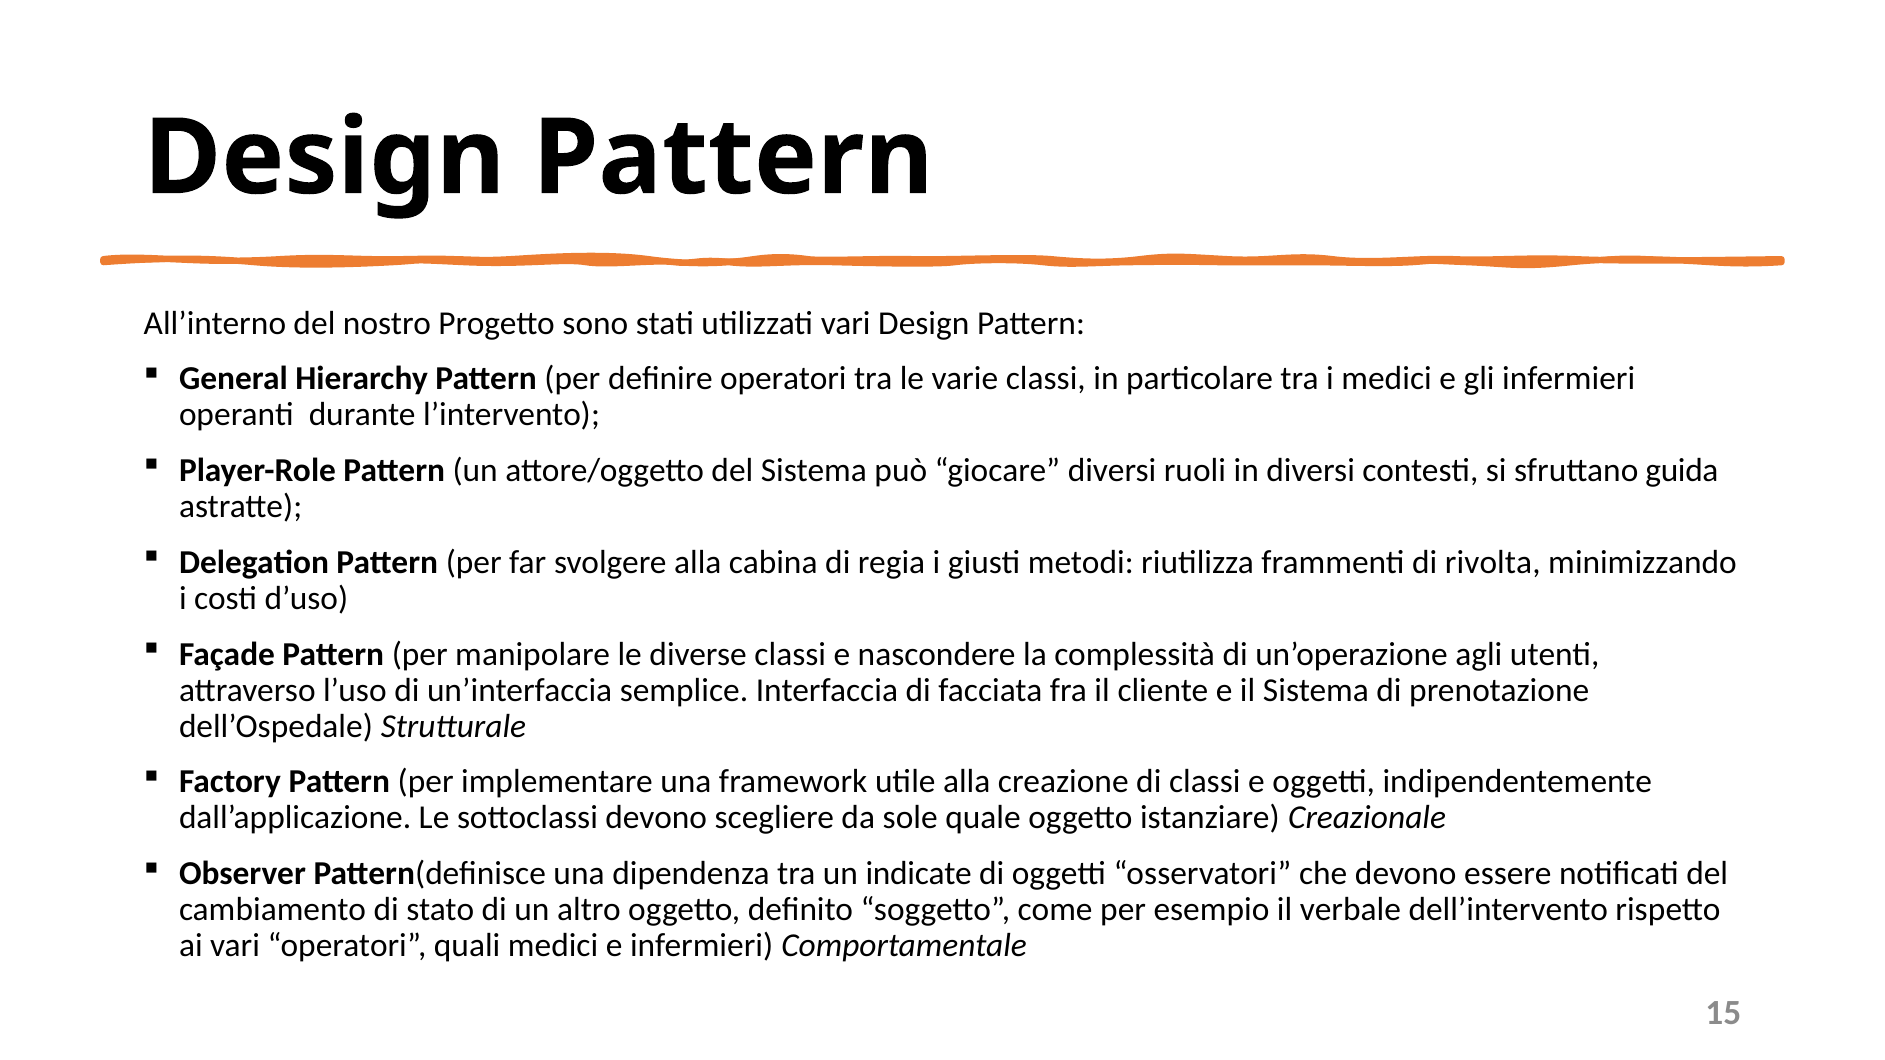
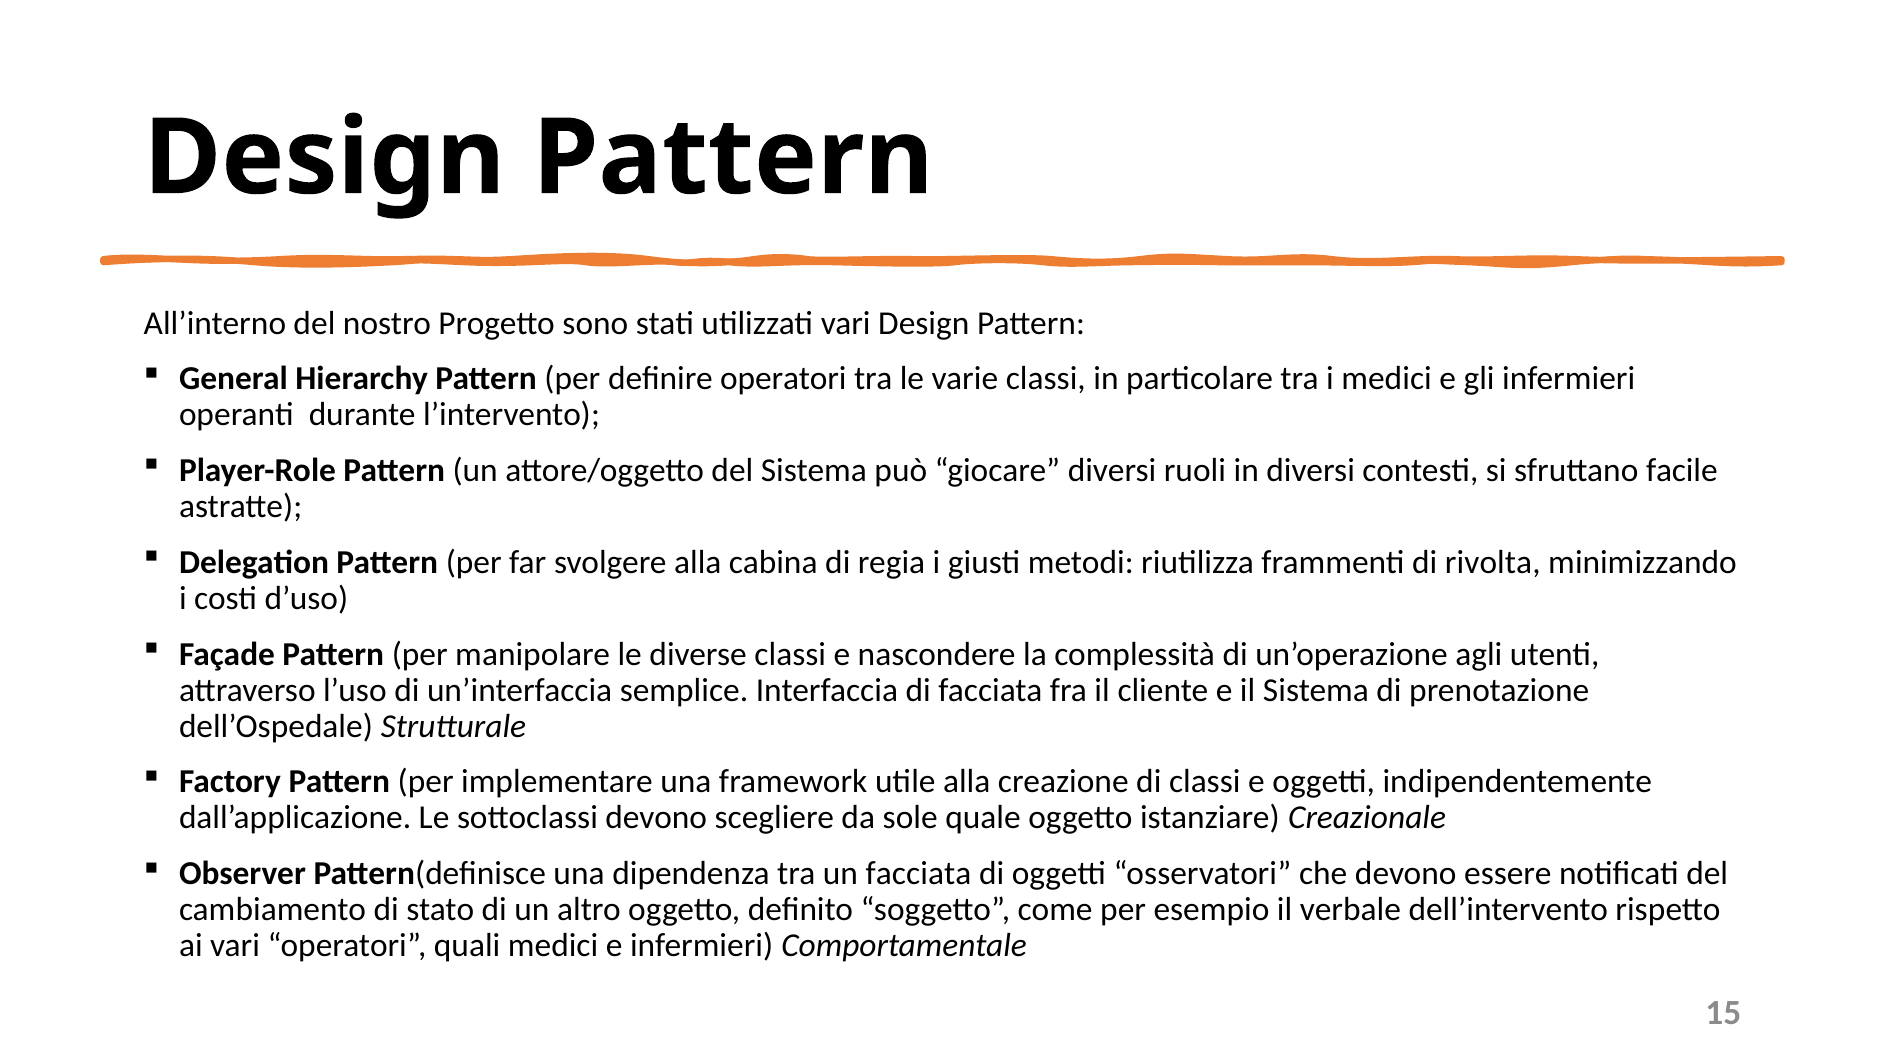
guida: guida -> facile (1682, 471)
un indicate: indicate -> facciata (918, 874)
